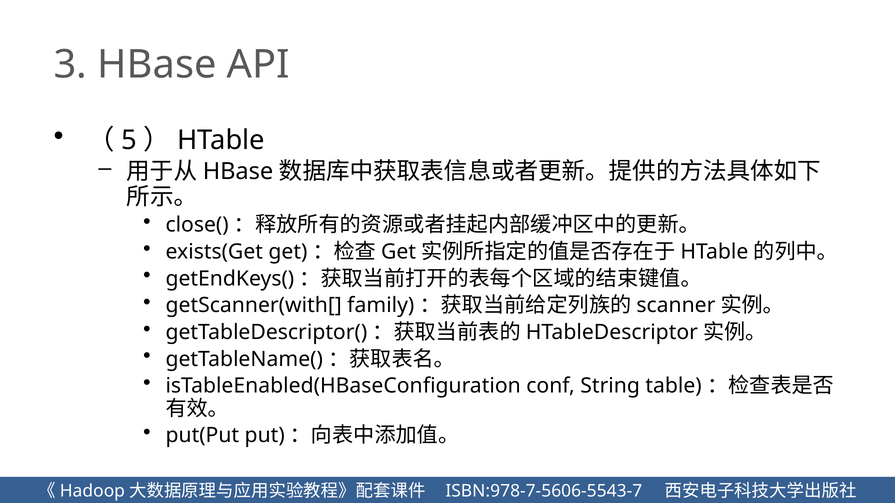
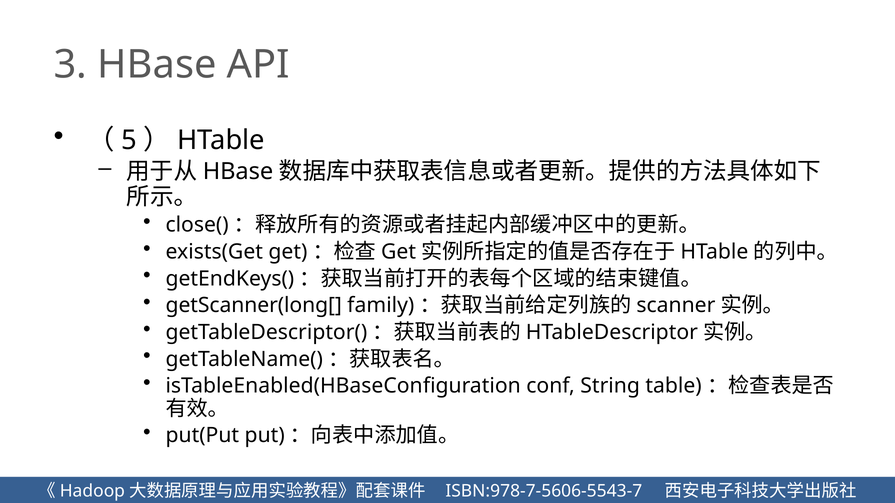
getScanner(with[: getScanner(with[ -> getScanner(long[ (254, 306)
